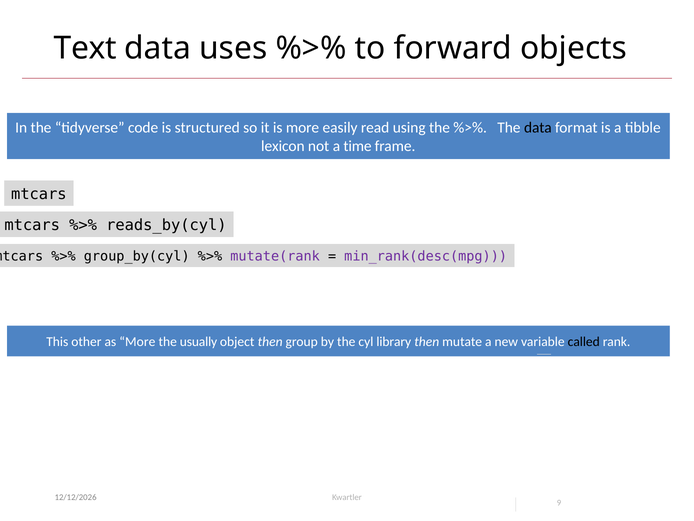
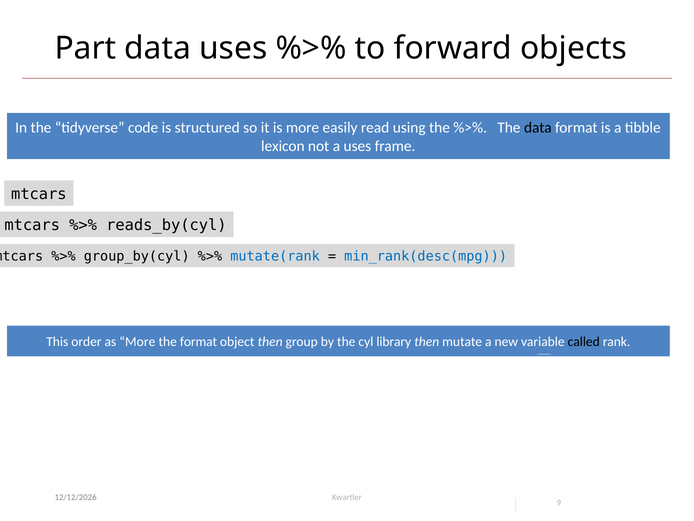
Text: Text -> Part (85, 48)
a time: time -> uses (357, 146)
mutate(rank colour: purple -> blue (275, 256)
min_rank(desc(mpg colour: purple -> blue (426, 256)
other: other -> order (86, 342)
the usually: usually -> format (199, 342)
